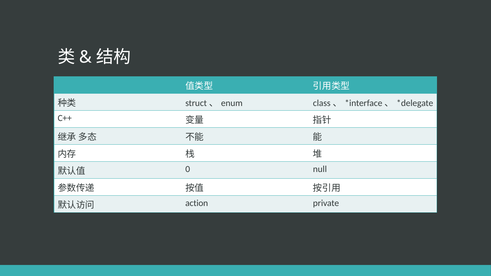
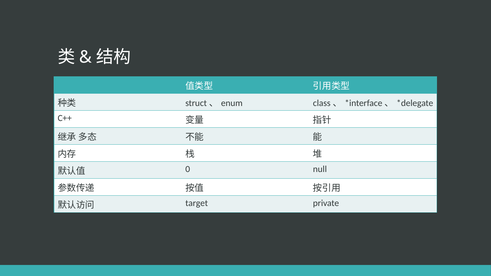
action: action -> target (197, 203)
